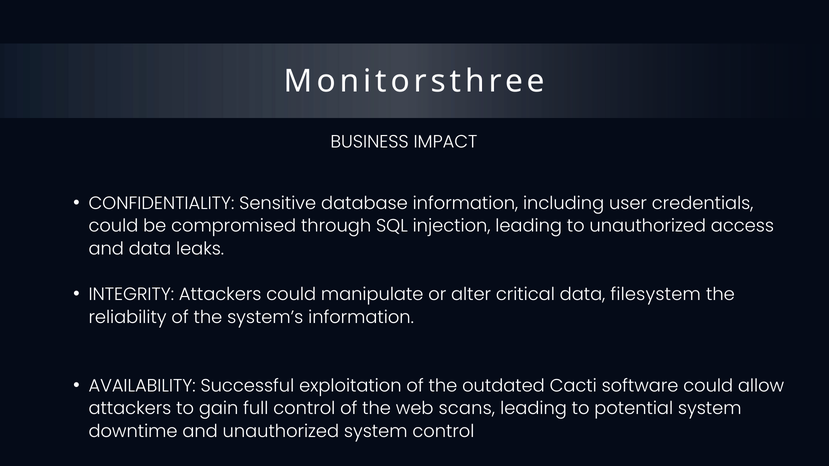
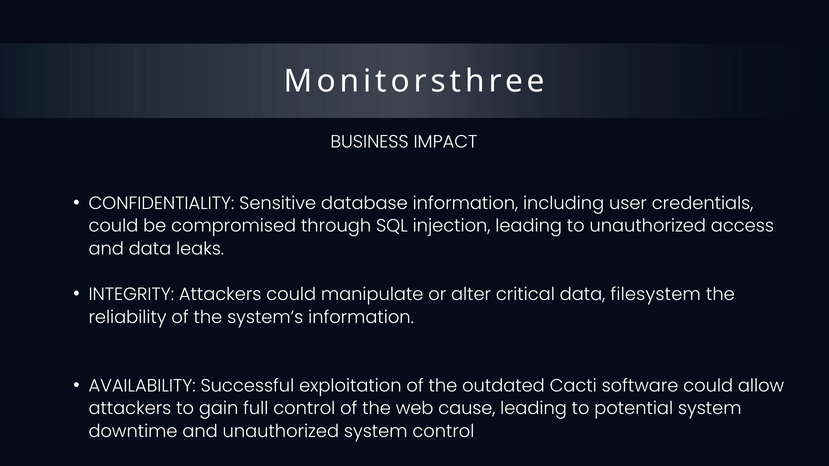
scans: scans -> cause (467, 409)
